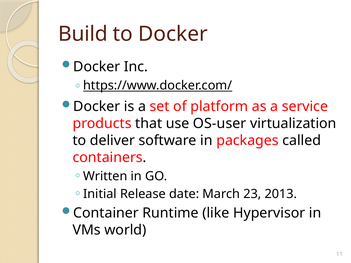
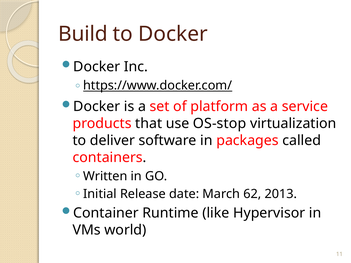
OS-user: OS-user -> OS-stop (220, 124)
23: 23 -> 62 (252, 194)
